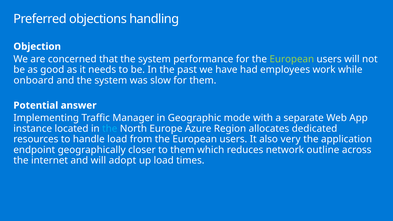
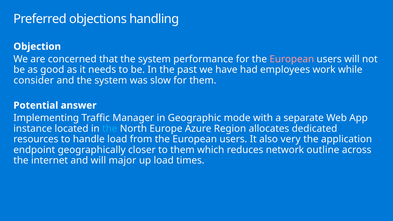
European colour: light green -> pink (292, 59)
onboard: onboard -> consider (34, 80)
adopt: adopt -> major (122, 160)
